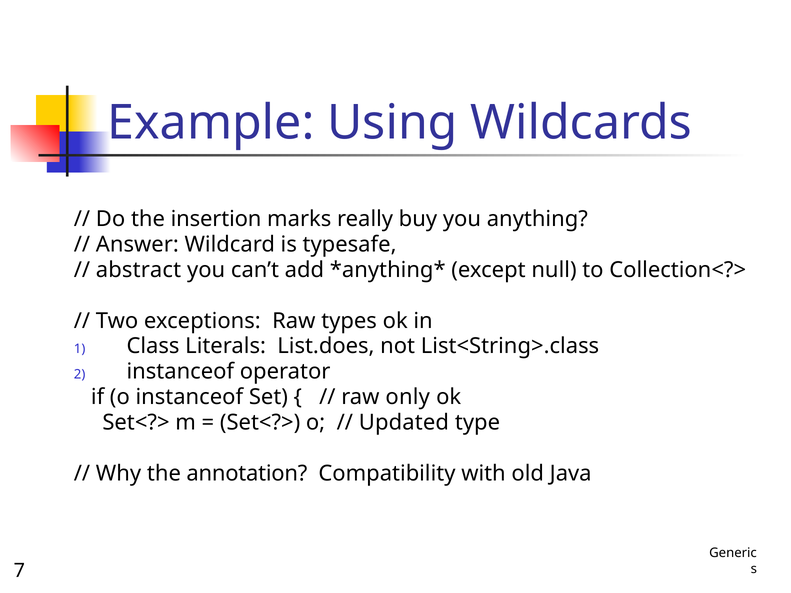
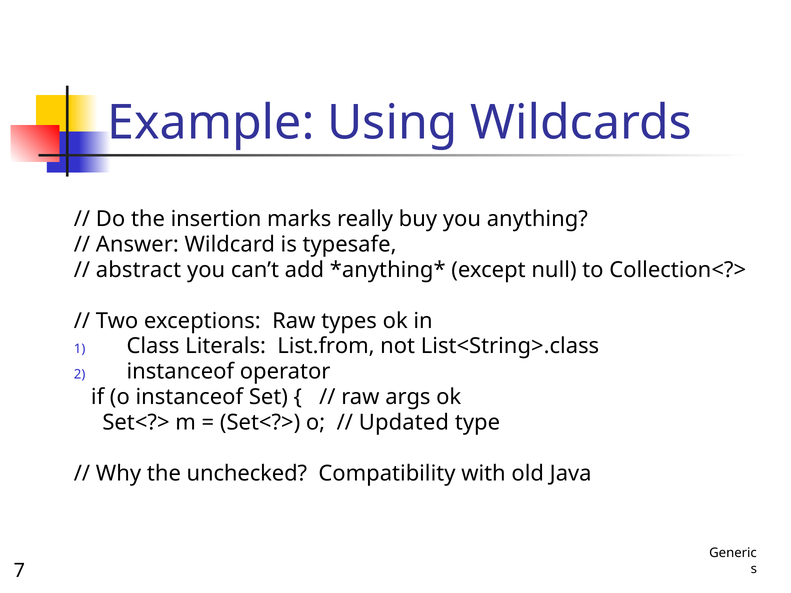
List.does: List.does -> List.from (326, 346)
only: only -> args (408, 397)
annotation: annotation -> unchecked (247, 474)
